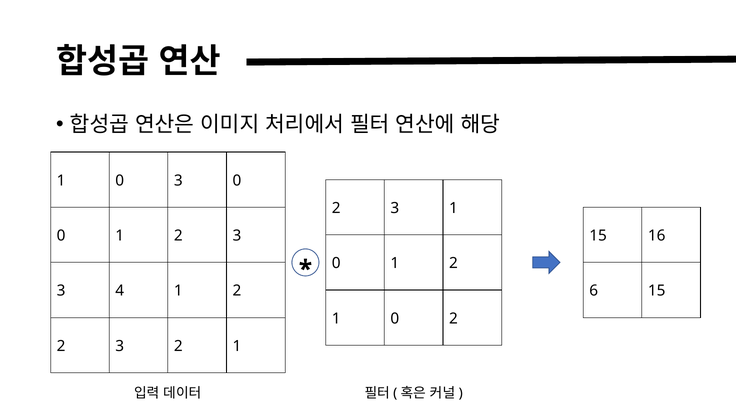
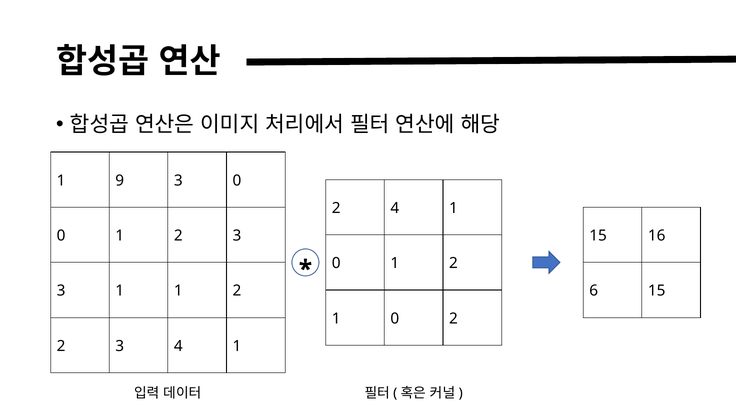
0: 0 -> 9 (120, 181)
3: 3 -> 4 (395, 208)
3 4: 4 -> 1 (120, 291)
3 2: 2 -> 4 (178, 346)
